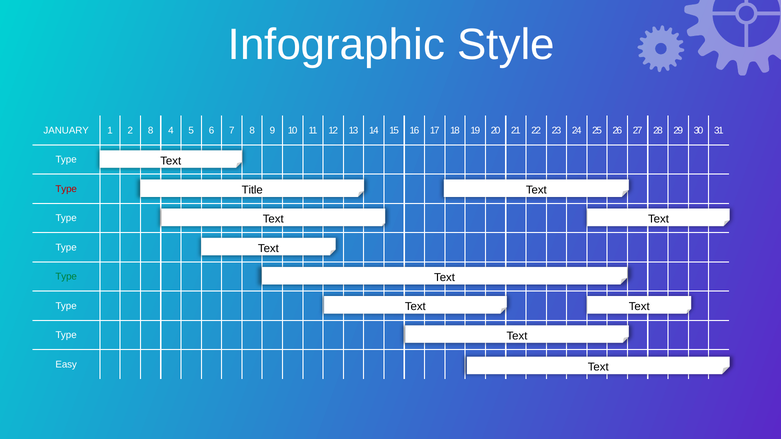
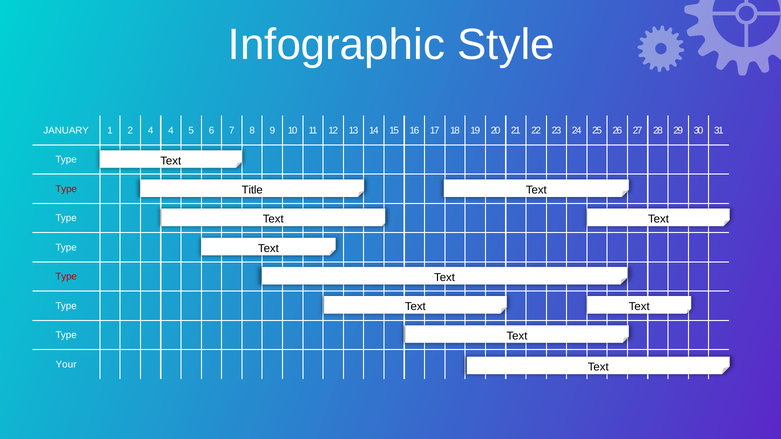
2 8: 8 -> 4 (151, 130)
Type colour: green -> red (66, 277)
Easy: Easy -> Your (66, 365)
